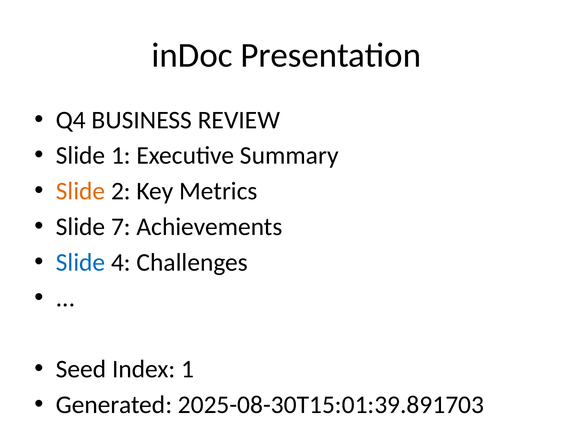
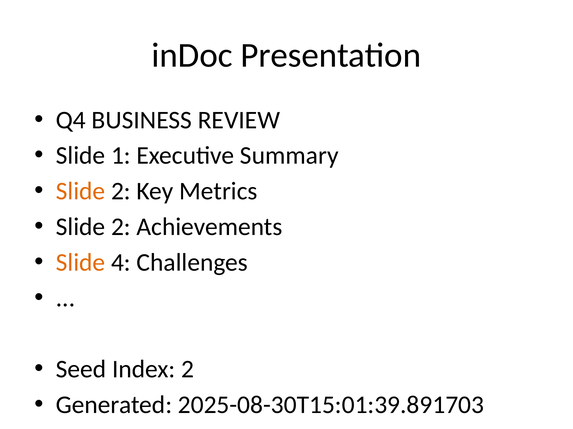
7: 7 -> 2 (121, 227)
Slide colour: blue -> orange (81, 263)
Index 1: 1 -> 2 (188, 370)
